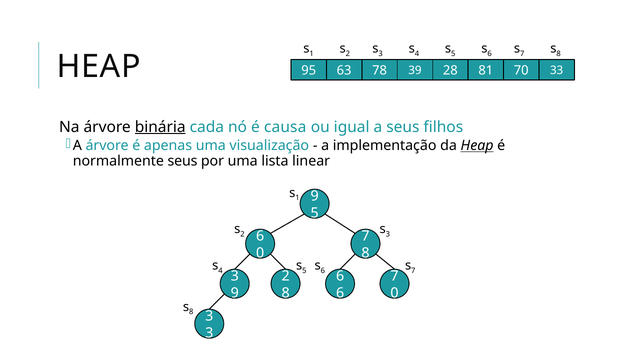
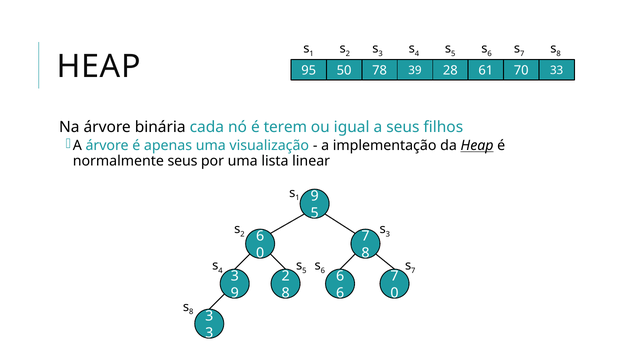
63: 63 -> 50 (344, 71)
81: 81 -> 61 (486, 71)
binária underline: present -> none (160, 127)
causa: causa -> terem (285, 127)
